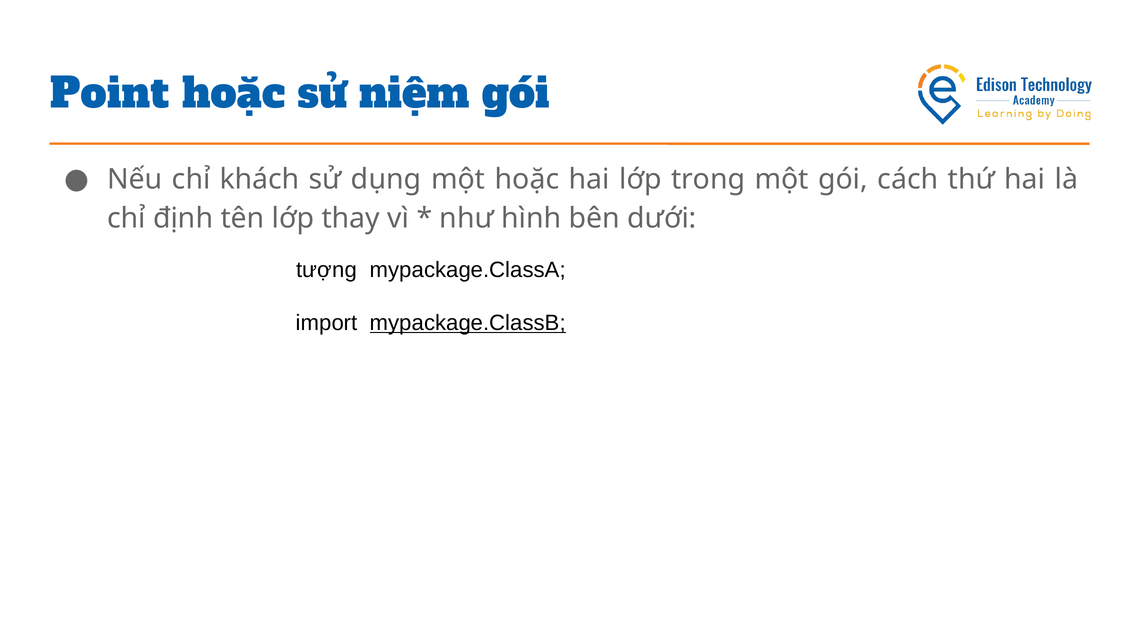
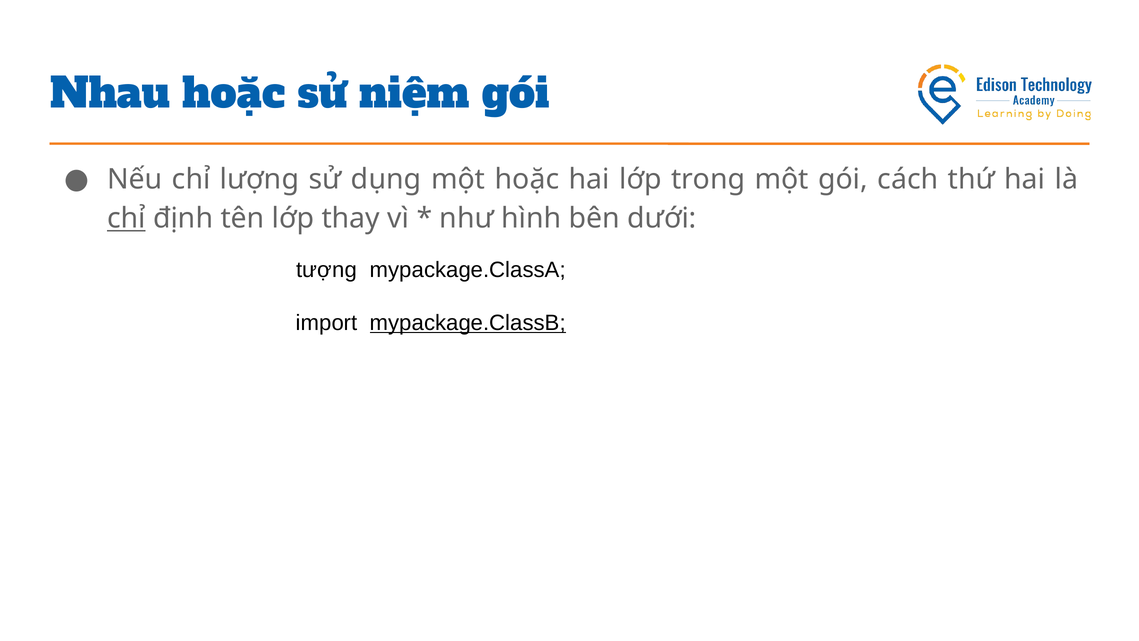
Point: Point -> Nhau (110, 94)
khách: khách -> lượng (260, 179)
chỉ underline: none -> present (126, 218)
